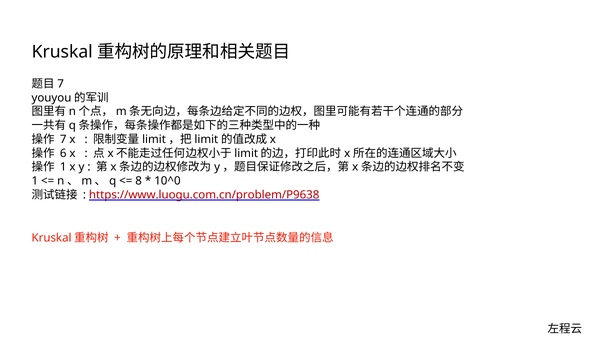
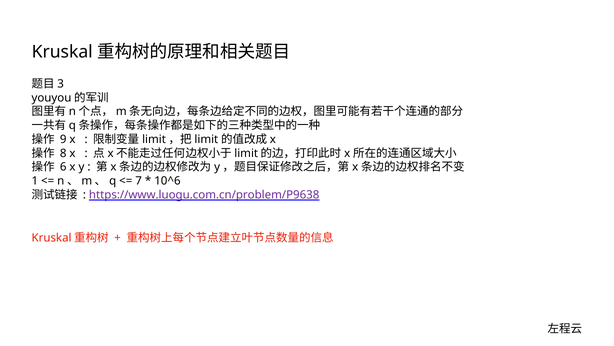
7: 7 -> 3 (61, 84)
7: 7 -> 9 (63, 139)
6: 6 -> 8 (63, 153)
1: 1 -> 6 (63, 167)
8: 8 -> 7 (139, 181)
10^0: 10^0 -> 10^6 (167, 181)
https://www.luogu.com.cn/problem/P9638 colour: red -> purple (204, 194)
